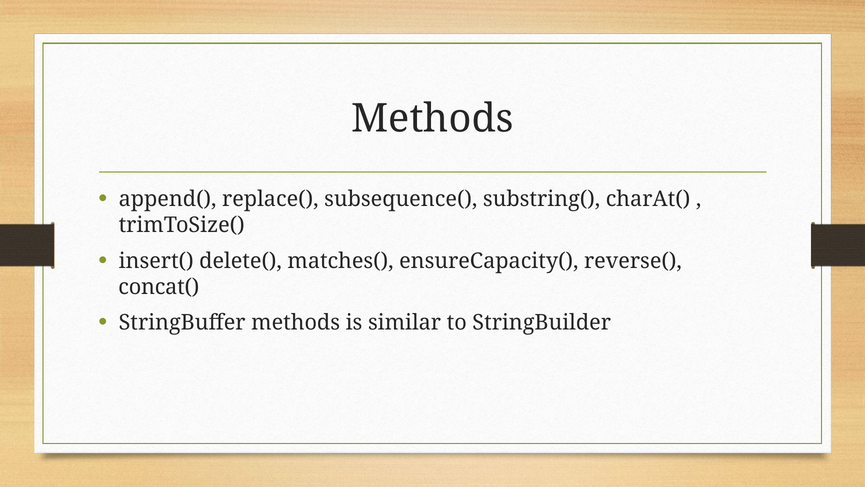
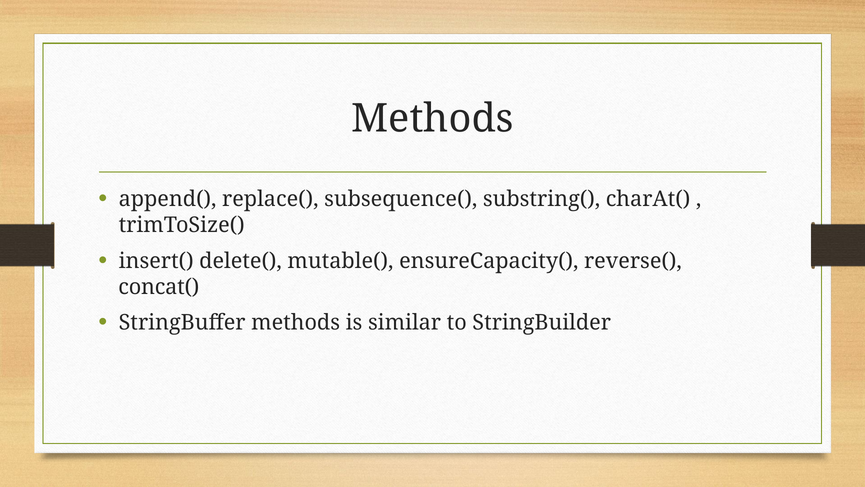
matches(: matches( -> mutable( (340, 261)
